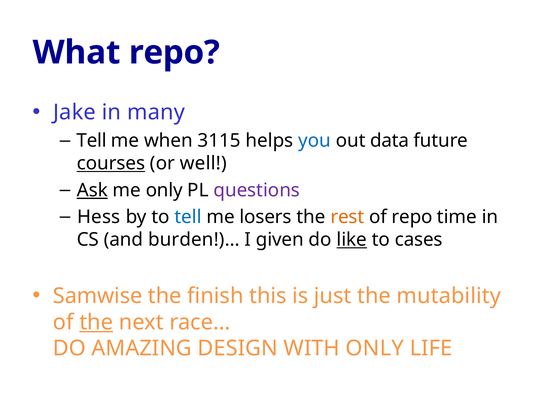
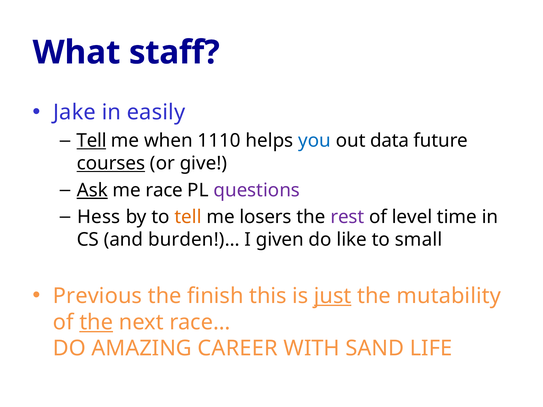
What repo: repo -> staff (174, 53)
many: many -> easily (156, 112)
Tell underline: none -> present (92, 141)
3115: 3115 -> 1110 (219, 141)
well: well -> give (203, 163)
me only: only -> race (164, 190)
tell colour: blue -> orange (188, 217)
rest colour: orange -> purple (347, 217)
of repo: repo -> level (412, 217)
like underline: present -> none (352, 240)
cases: cases -> small (419, 240)
Samwise: Samwise -> Previous (98, 296)
just underline: none -> present (333, 296)
DESIGN: DESIGN -> CAREER (238, 349)
WITH ONLY: ONLY -> SAND (375, 349)
